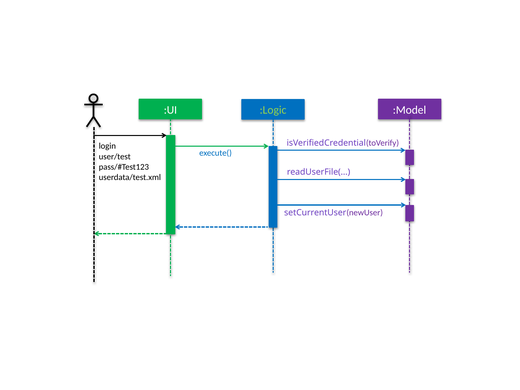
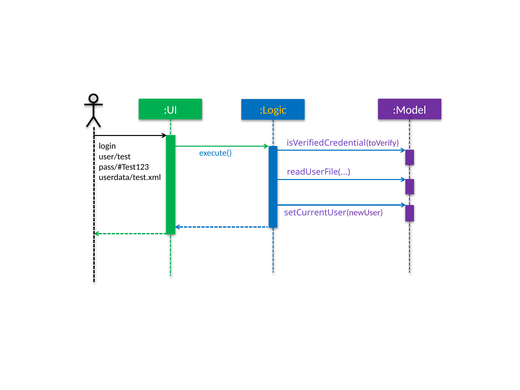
:Logic colour: light green -> yellow (273, 110)
